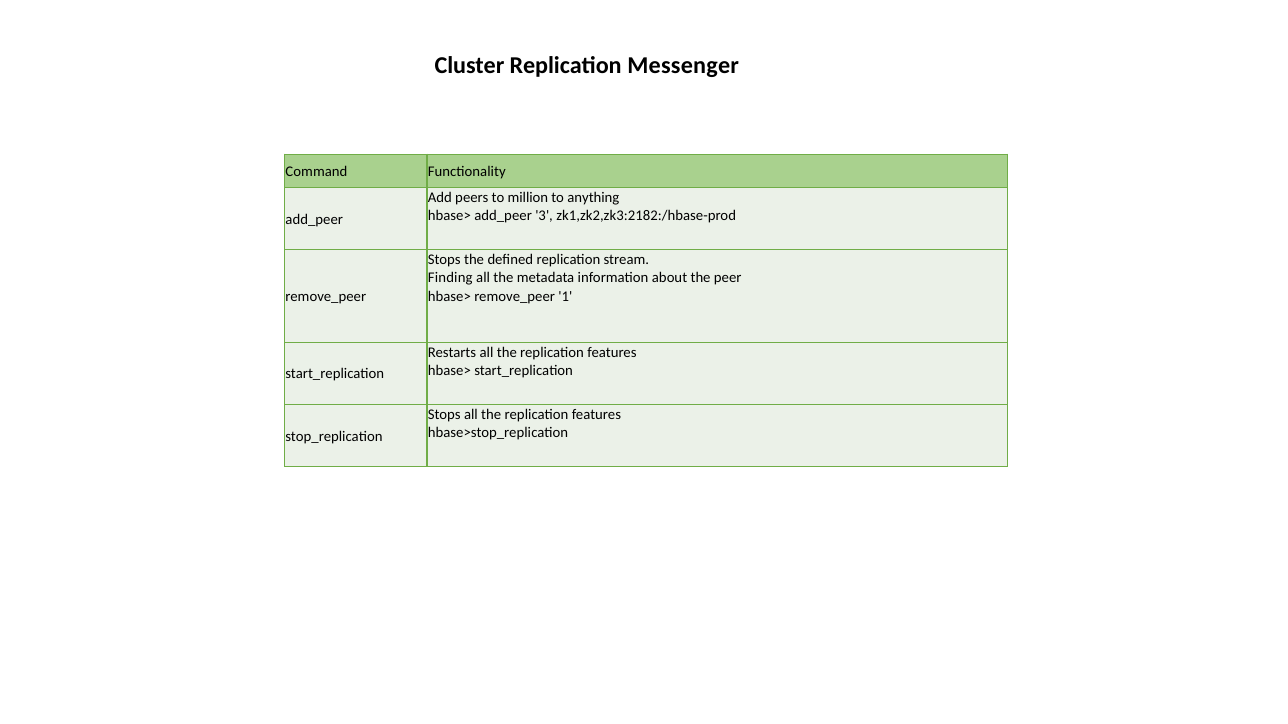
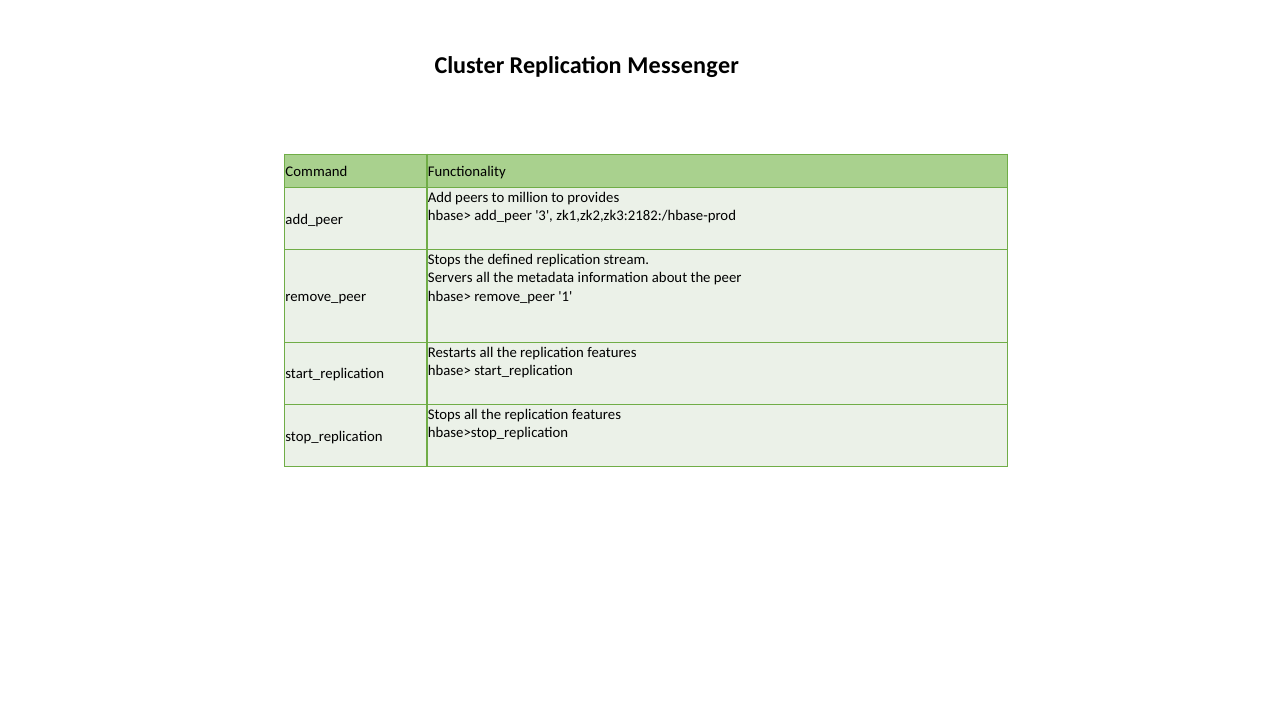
anything: anything -> provides (593, 198)
Finding: Finding -> Servers (450, 278)
